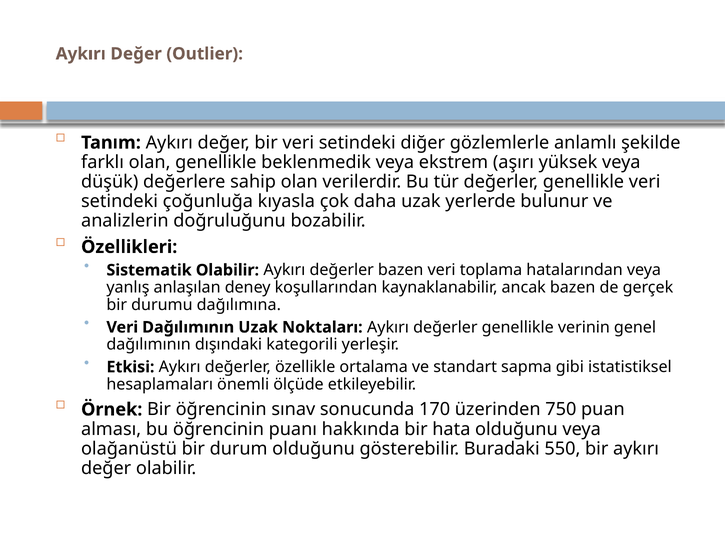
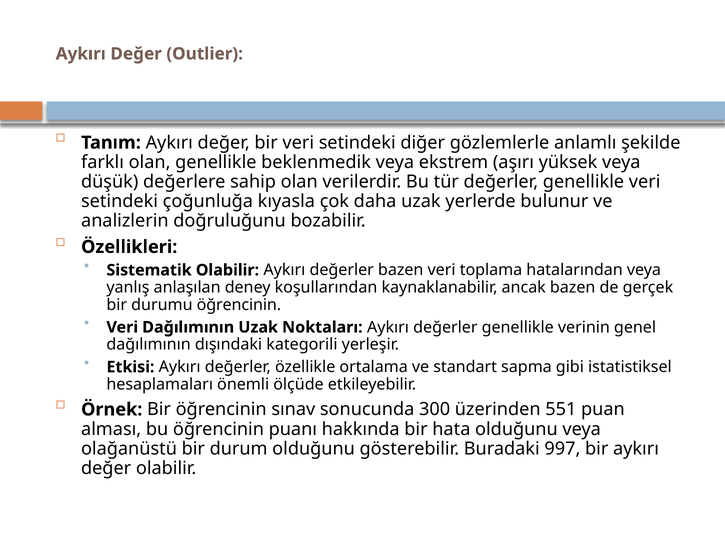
durumu dağılımına: dağılımına -> öğrencinin (239, 305)
170: 170 -> 300 (435, 409)
750: 750 -> 551 (561, 409)
550: 550 -> 997 (562, 448)
